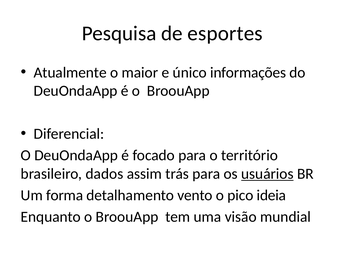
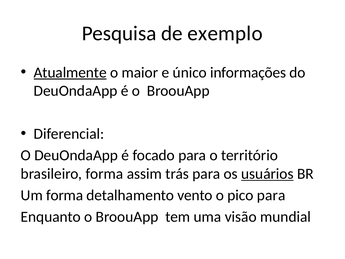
esportes: esportes -> exemplo (225, 33)
Atualmente underline: none -> present (70, 72)
brasileiro dados: dados -> forma (104, 174)
pico ideia: ideia -> para (271, 195)
